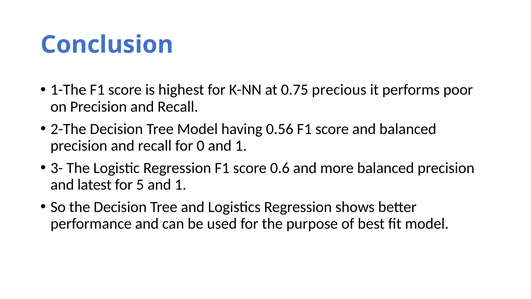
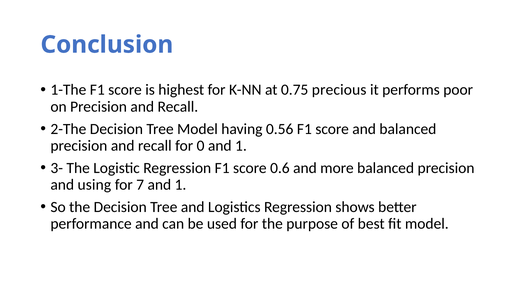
latest: latest -> using (94, 184)
5: 5 -> 7 (140, 184)
